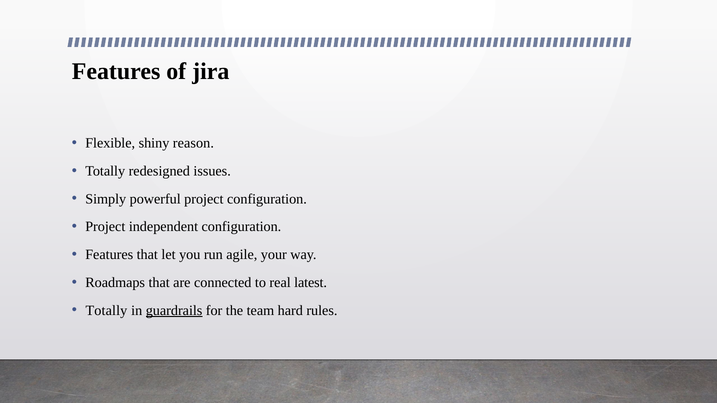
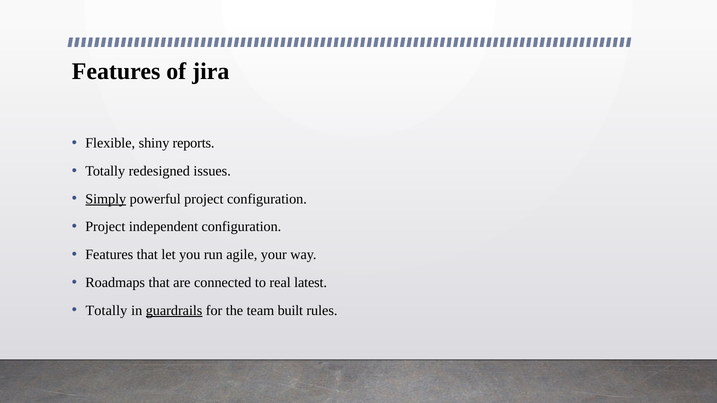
reason: reason -> reports (194, 143)
Simply underline: none -> present (106, 199)
hard: hard -> built (290, 311)
